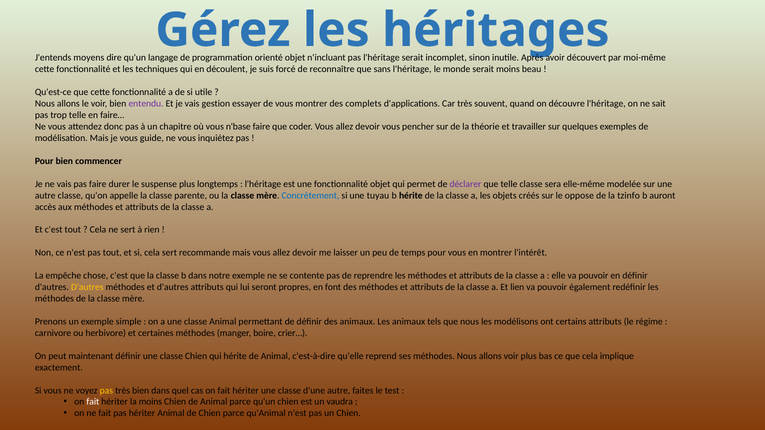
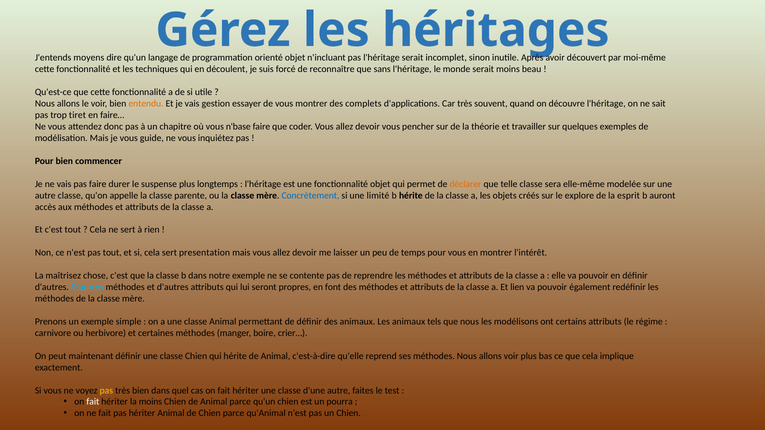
entendu colour: purple -> orange (146, 104)
trop telle: telle -> tiret (77, 115)
déclarer colour: purple -> orange (466, 184)
tuyau: tuyau -> limité (378, 196)
oppose: oppose -> explore (579, 196)
tzinfo: tzinfo -> esprit (629, 196)
recommande: recommande -> presentation (205, 253)
empêche: empêche -> maîtrisez (63, 276)
D'autres colour: yellow -> light blue (87, 287)
vaudra: vaudra -> pourra (340, 402)
